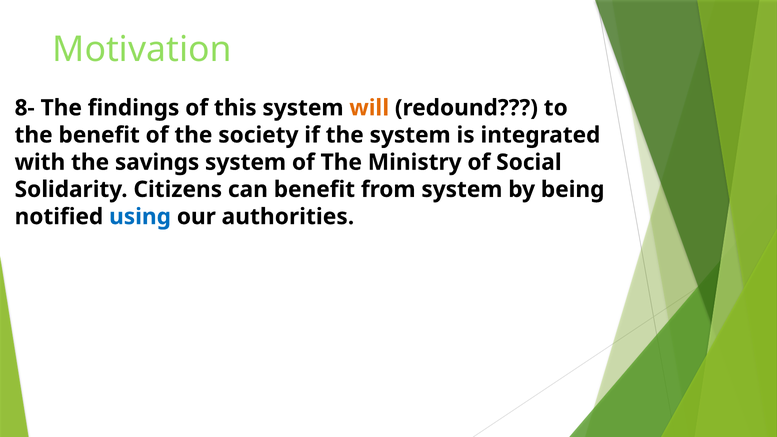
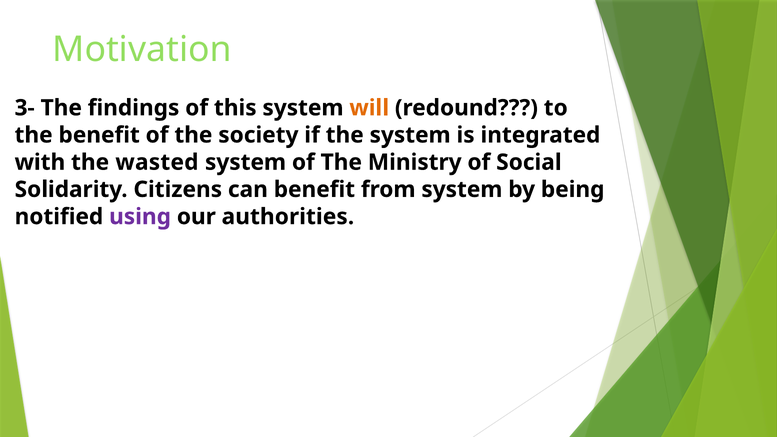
8-: 8- -> 3- (25, 108)
savings: savings -> wasted (157, 162)
using colour: blue -> purple (140, 217)
